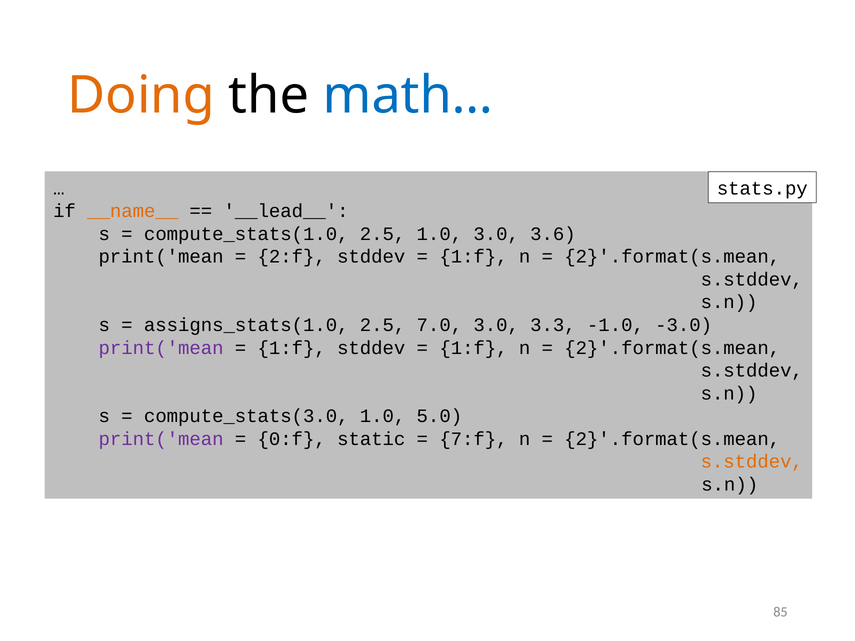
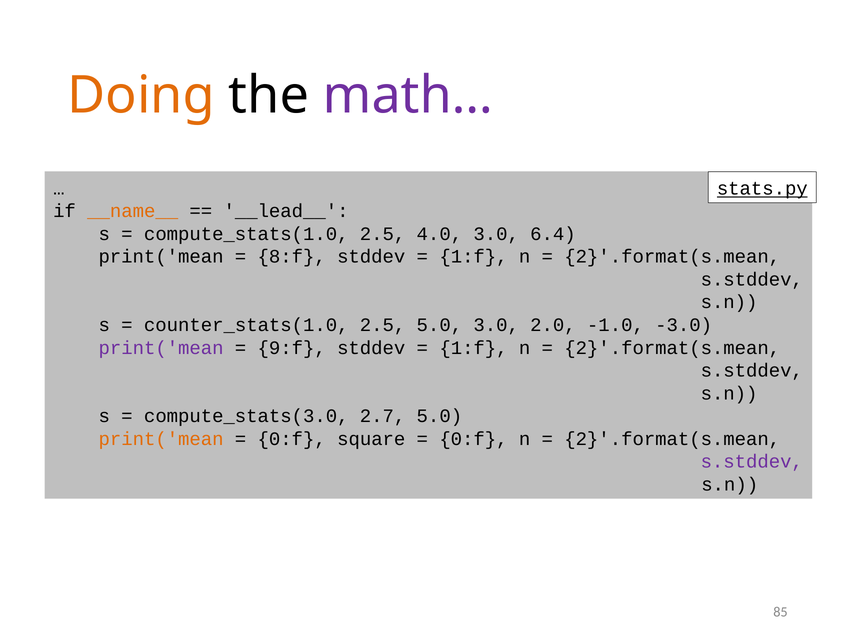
math… colour: blue -> purple (408, 96)
stats.py underline: none -> present (762, 189)
2.5 1.0: 1.0 -> 4.0 (439, 234)
3.6: 3.6 -> 6.4 (553, 234)
2:f: 2:f -> 8:f (292, 257)
assigns_stats(1.0: assigns_stats(1.0 -> counter_stats(1.0 (246, 325)
2.5 7.0: 7.0 -> 5.0 (439, 325)
3.3: 3.3 -> 2.0 (553, 325)
1:f: 1:f -> 9:f (292, 348)
compute_stats(3.0 1.0: 1.0 -> 2.7 (383, 416)
print('mean colour: purple -> orange (161, 439)
static: static -> square (371, 439)
7:f: 7:f -> 0:f (473, 439)
s.stddev colour: orange -> purple (752, 462)
